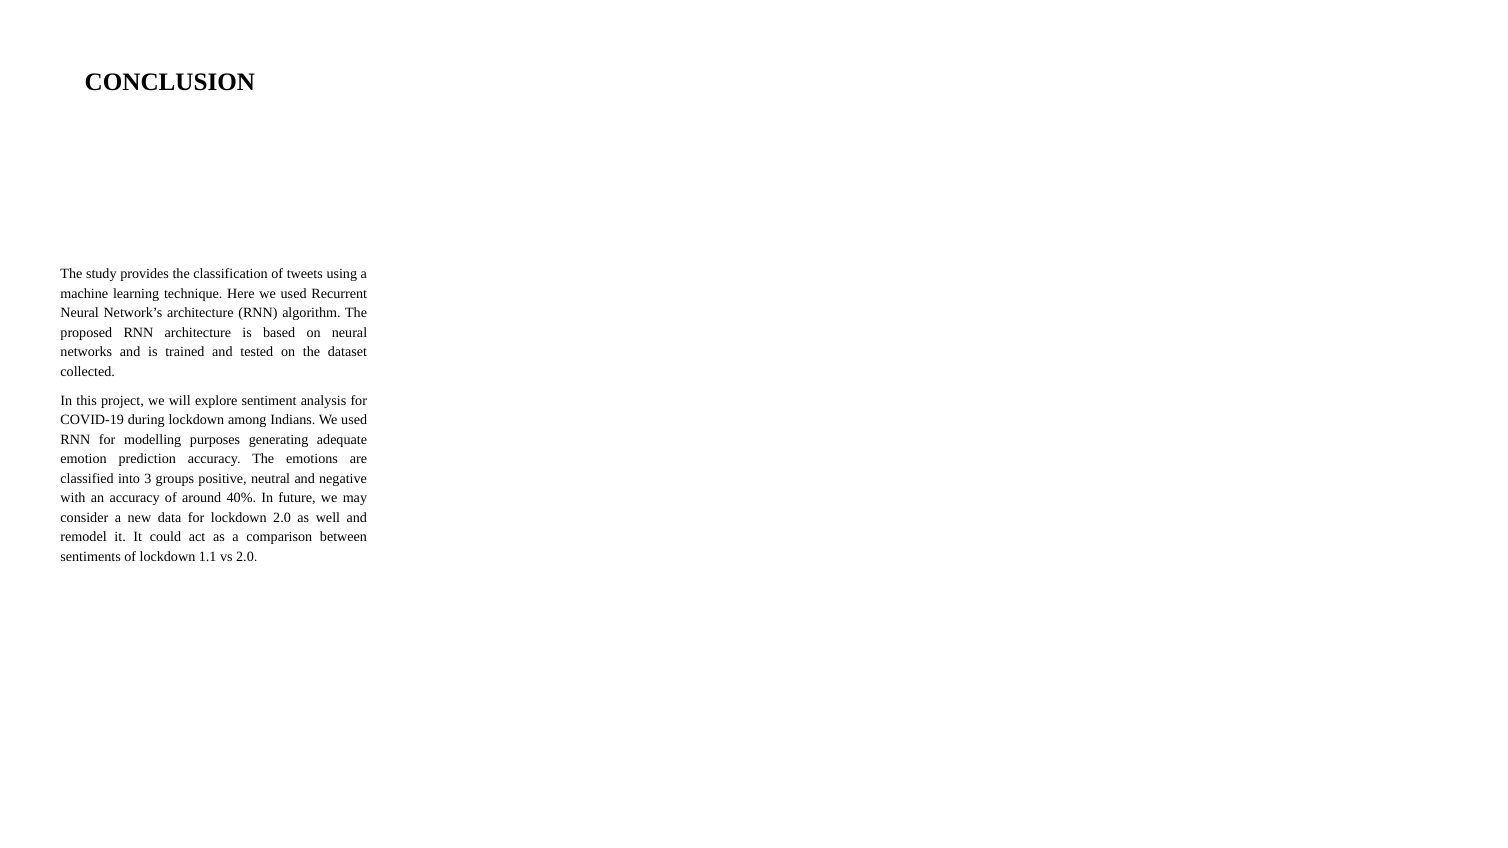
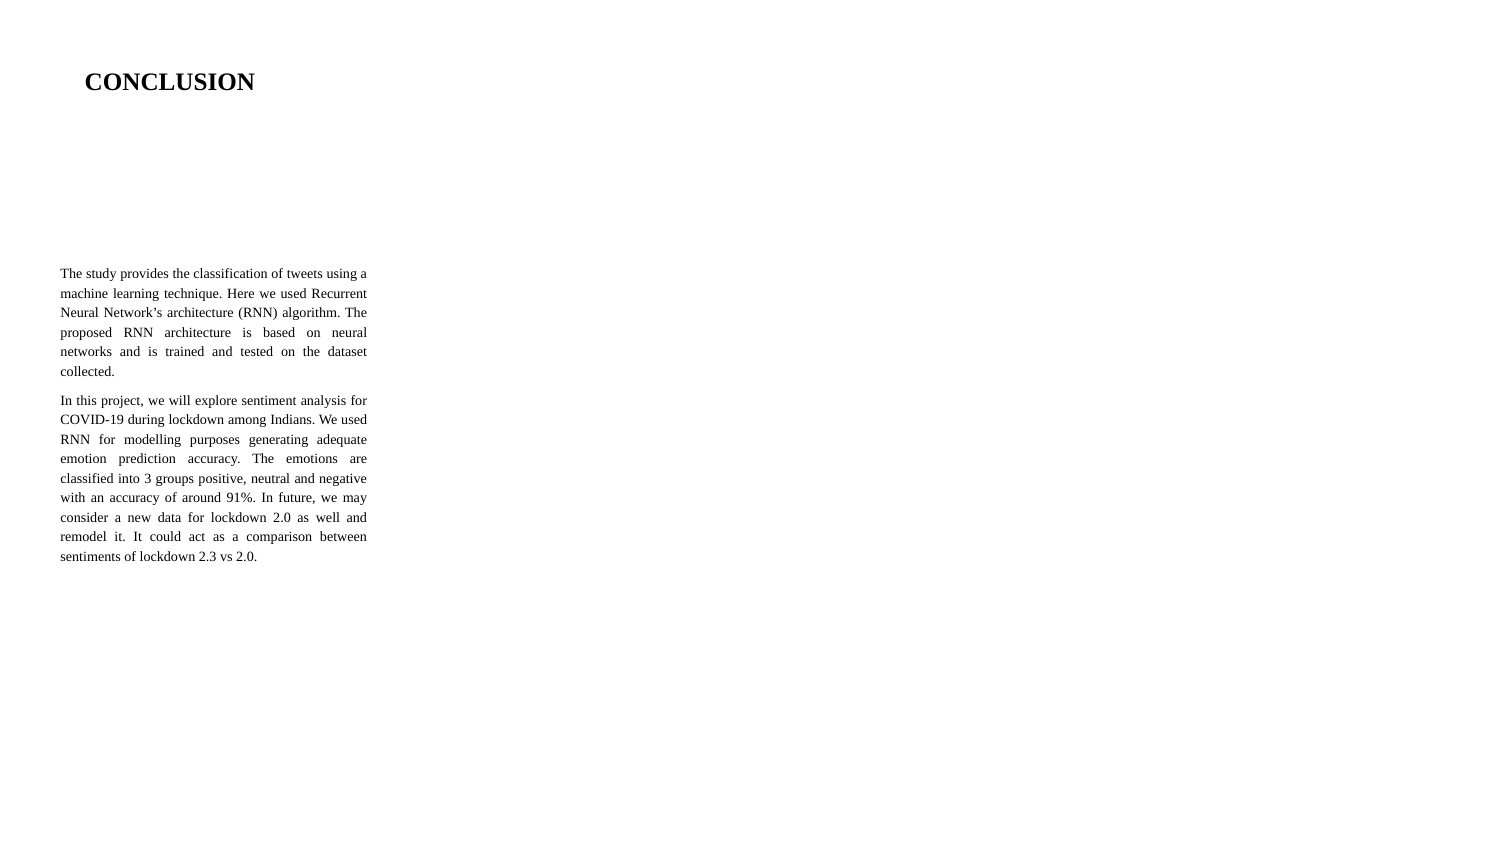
40%: 40% -> 91% (241, 498)
1.1: 1.1 -> 2.3 (208, 557)
